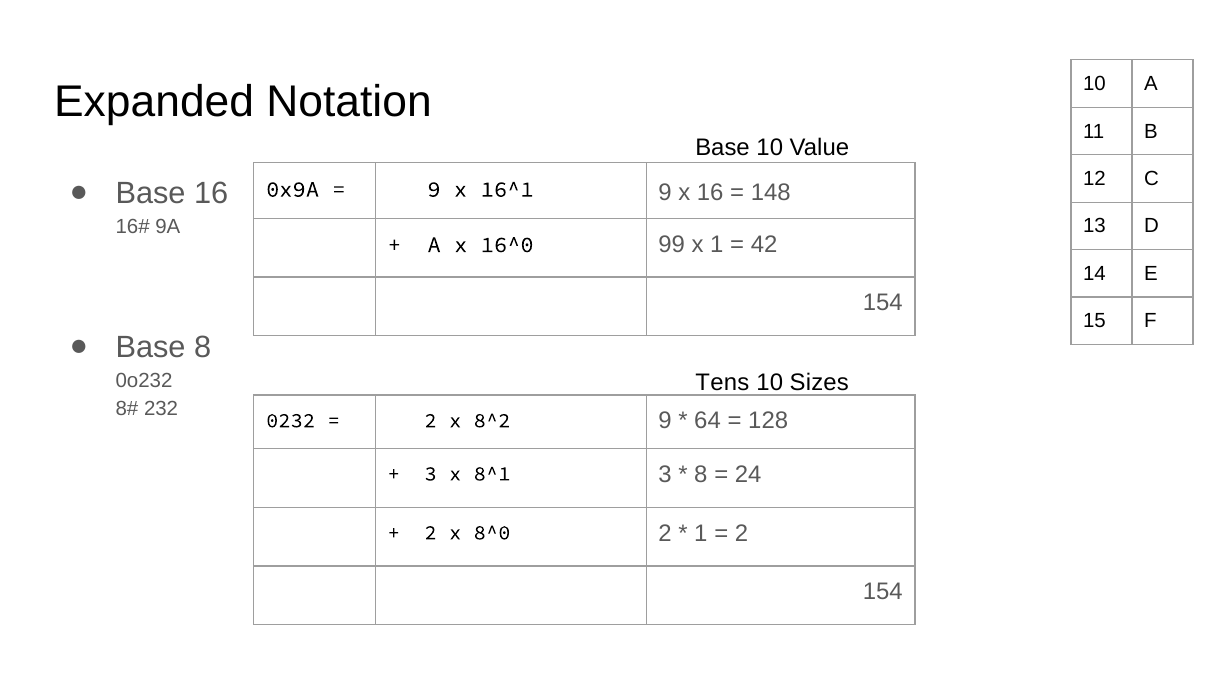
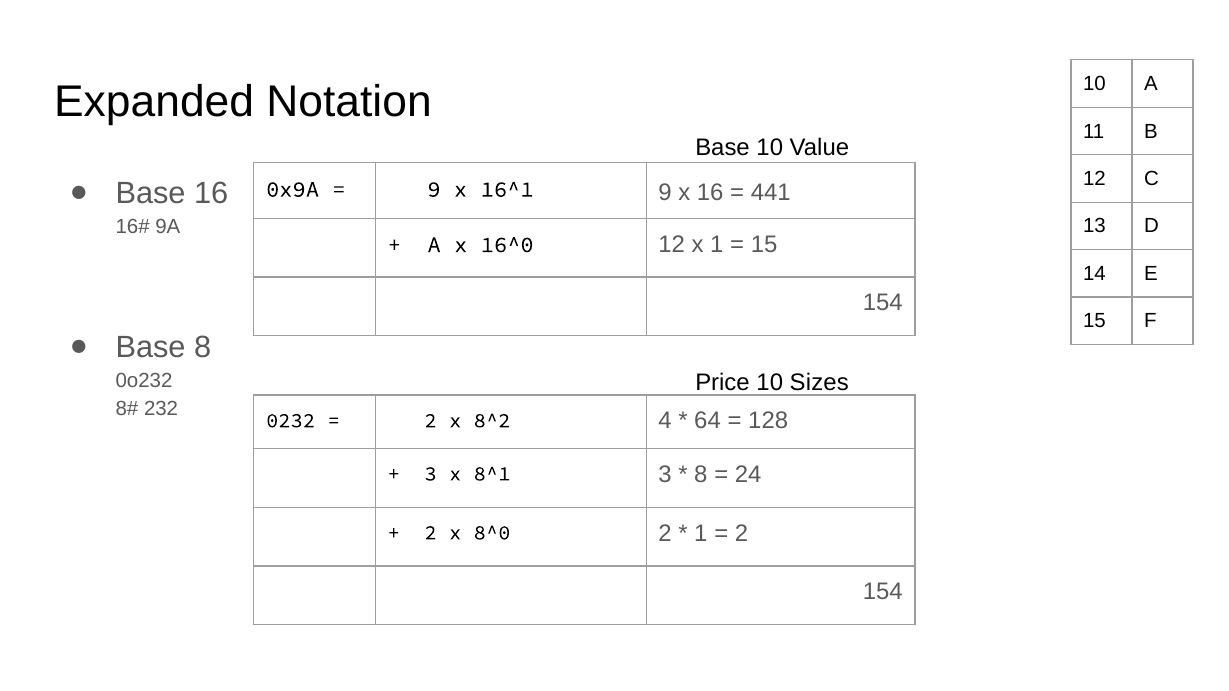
148: 148 -> 441 (771, 193)
16^0 99: 99 -> 12 (672, 244)
42: 42 -> 15 (764, 244)
Tens: Tens -> Price (723, 383)
8^2 9: 9 -> 4 (665, 421)
